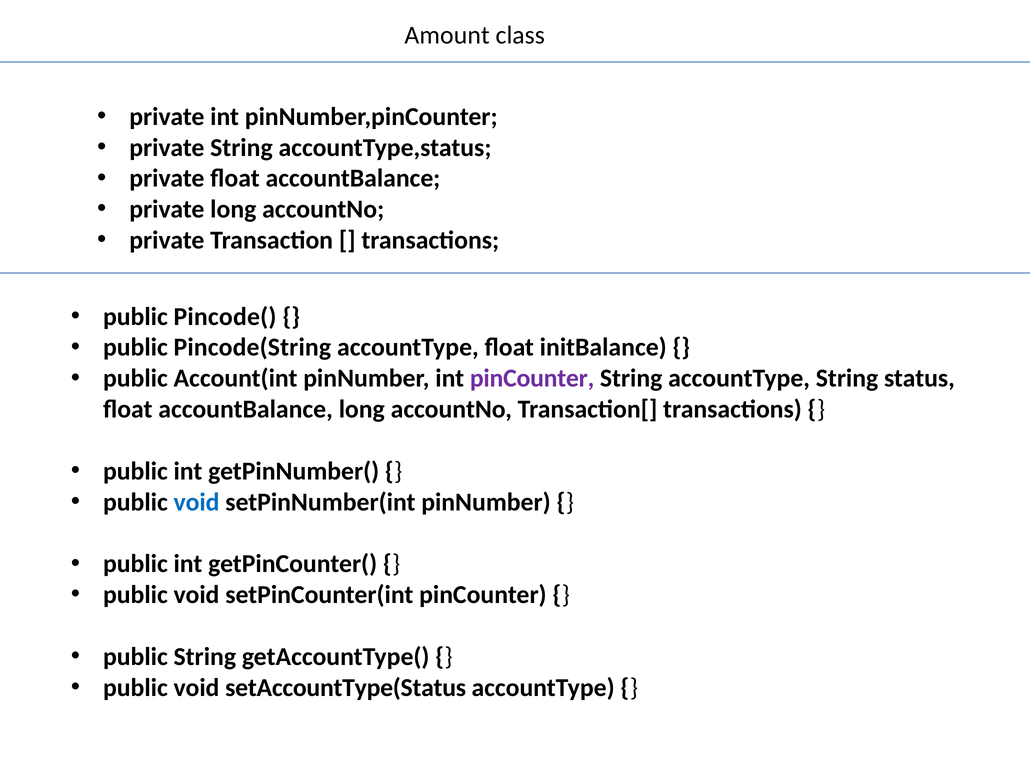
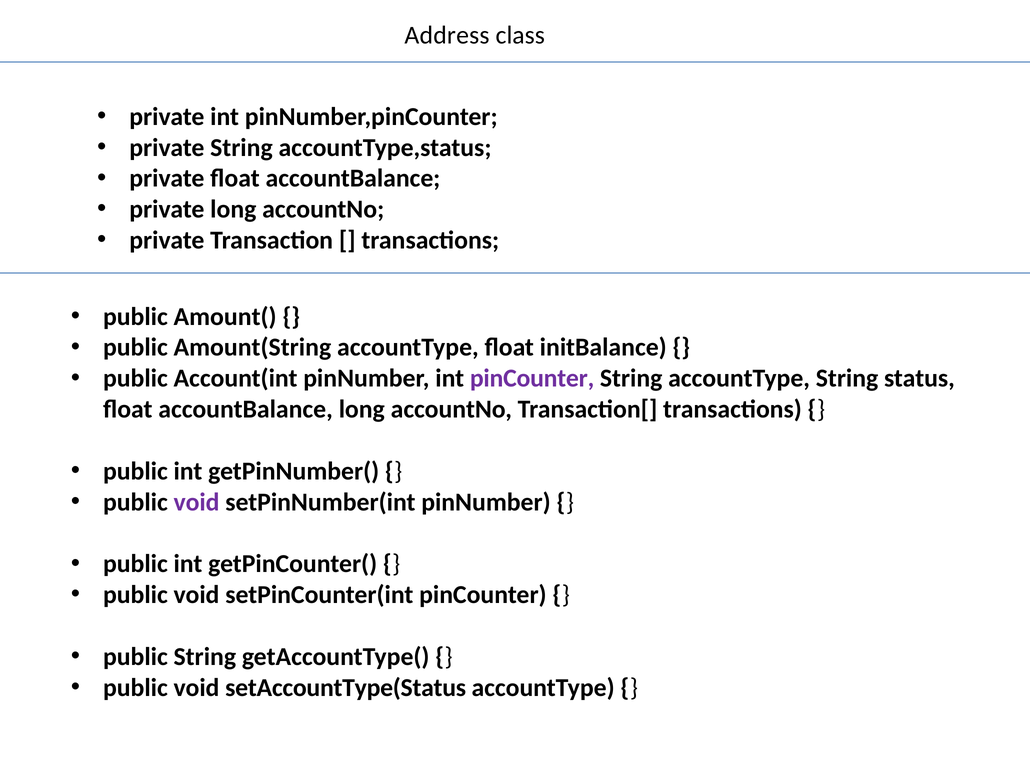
Amount: Amount -> Address (447, 35)
Pincode(: Pincode( -> Amount( (225, 316)
Pincode(String: Pincode(String -> Amount(String (252, 347)
void colour: blue -> purple (197, 502)
